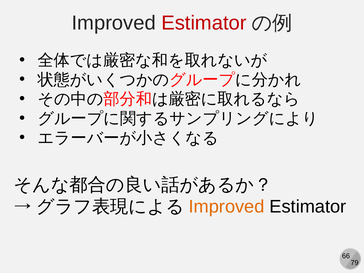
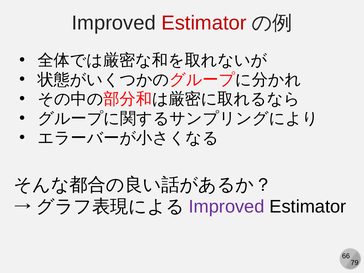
Improved colour: orange -> purple (227, 207)
